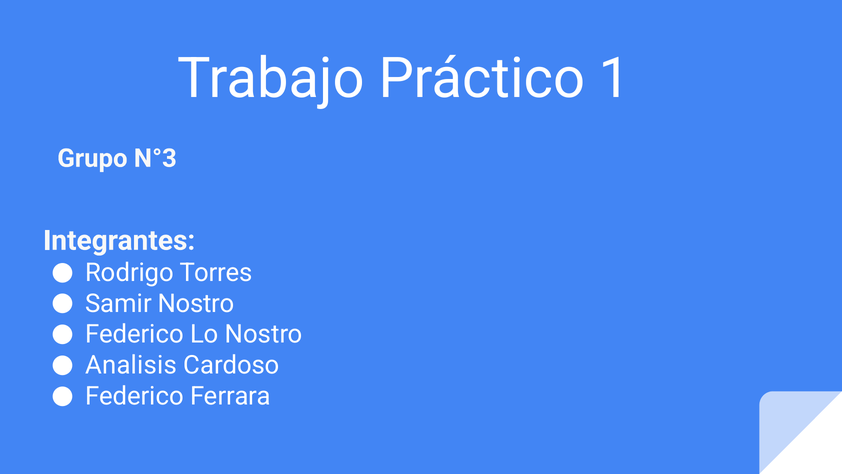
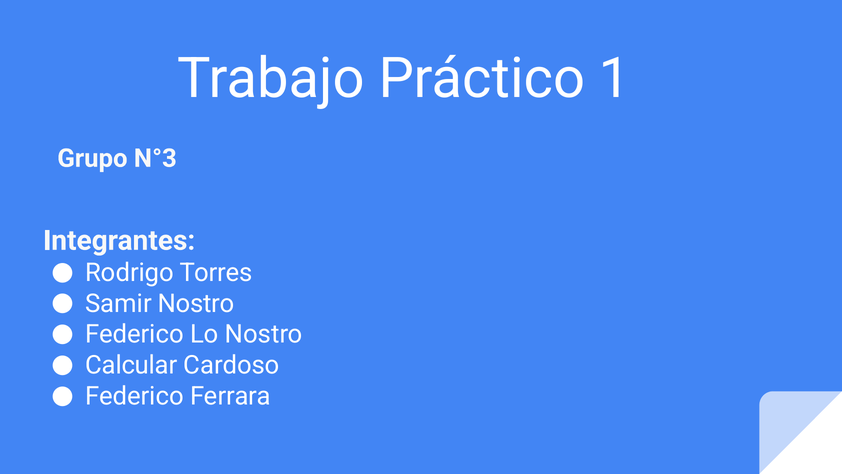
Analisis: Analisis -> Calcular (131, 365)
